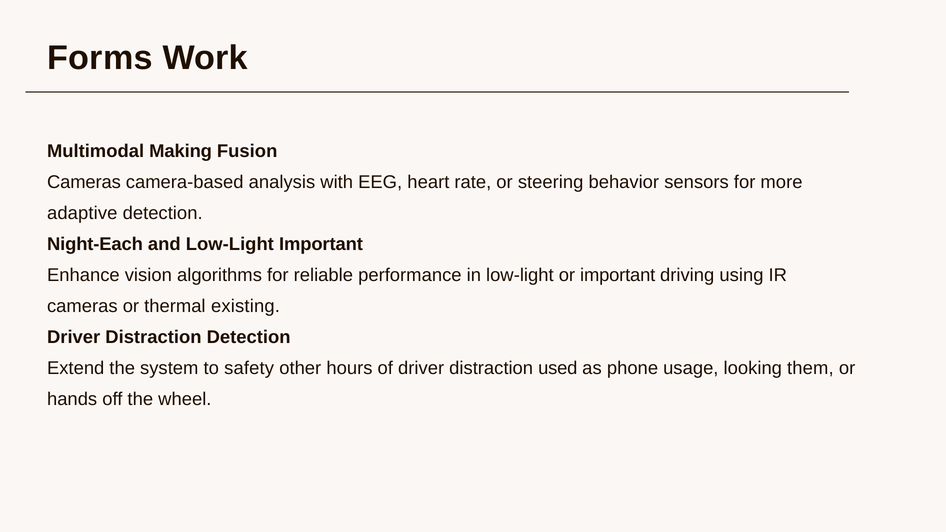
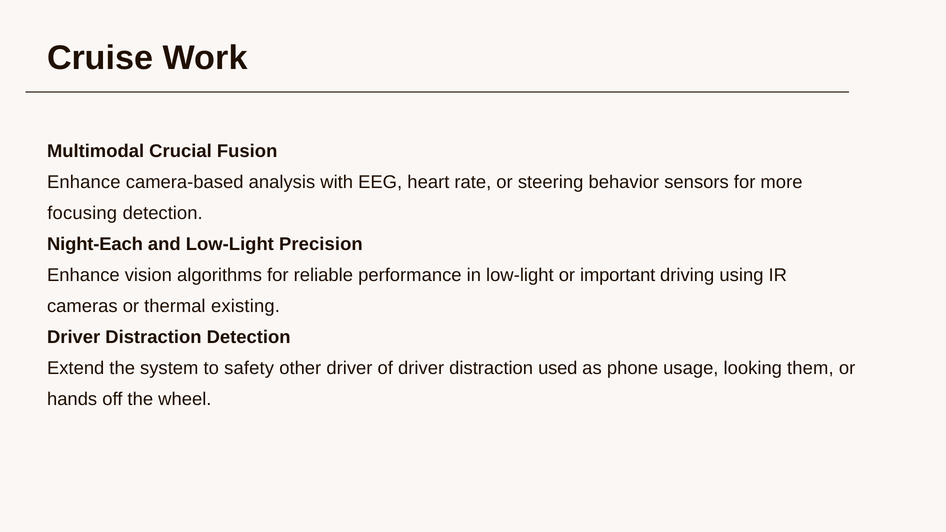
Forms: Forms -> Cruise (100, 58)
Making: Making -> Crucial (181, 151)
Cameras: Cameras -> Enhance (84, 182)
adaptive: adaptive -> focusing (82, 213)
Low-Light Important: Important -> Precision (321, 244)
other hours: hours -> driver (349, 368)
